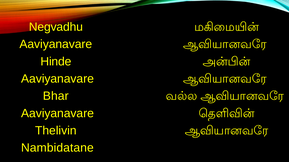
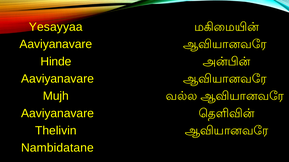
Negvadhu: Negvadhu -> Yesayyaa (56, 27)
Bhar: Bhar -> Mujh (56, 96)
